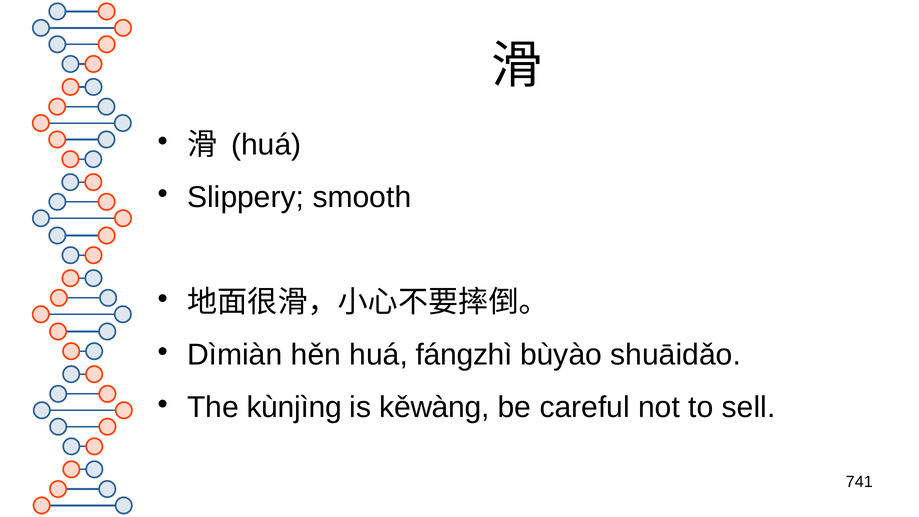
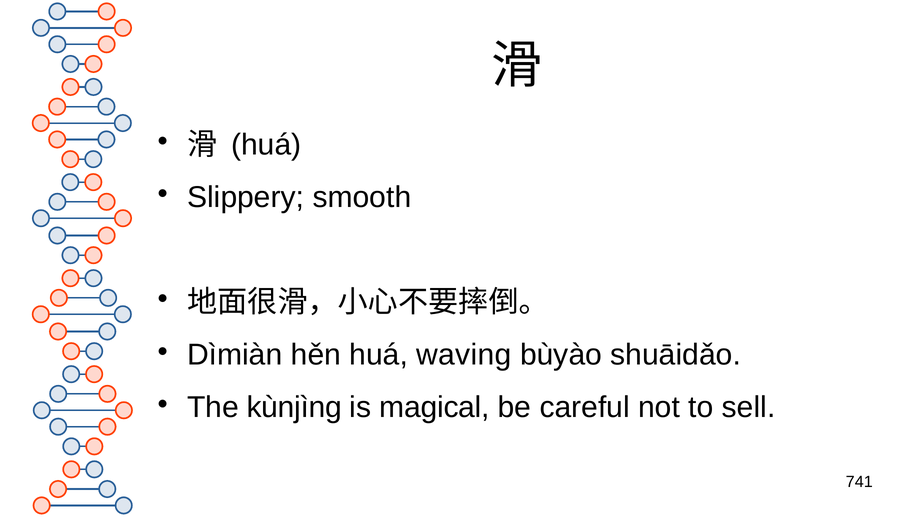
fángzhì: fángzhì -> waving (464, 355)
kěwàng: kěwàng -> magical (434, 407)
